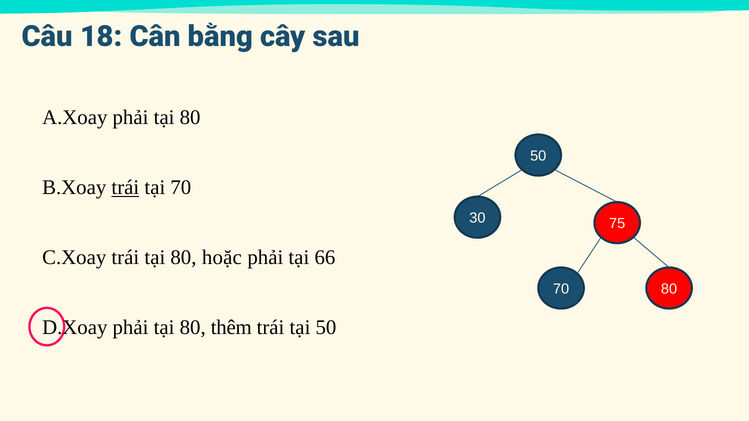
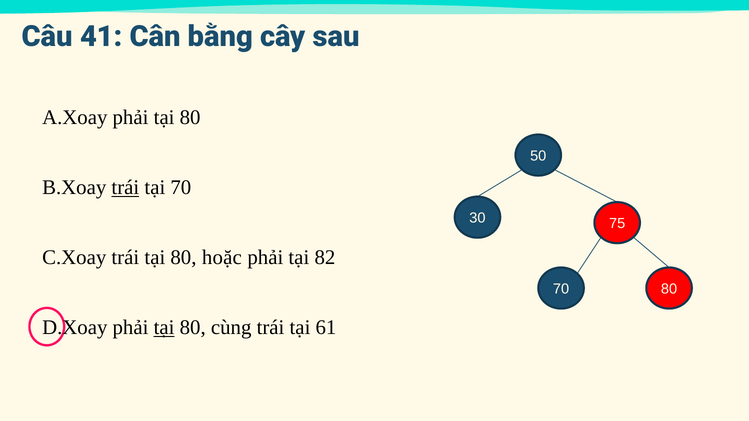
18: 18 -> 41 (101, 37)
66: 66 -> 82 (325, 258)
tại underline: none -> present (164, 328)
thêm: thêm -> cùng (231, 328)
tại 50: 50 -> 61 (326, 328)
